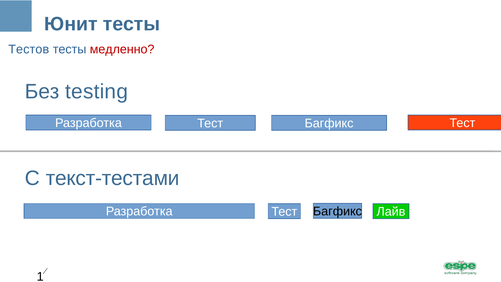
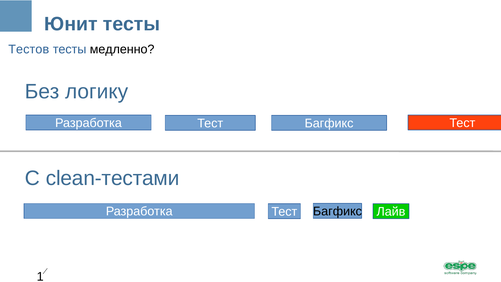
медленно colour: red -> black (122, 49)
testing: testing -> логику (97, 91)
текст-тестами: текст-тестами -> clean-тестами (113, 178)
